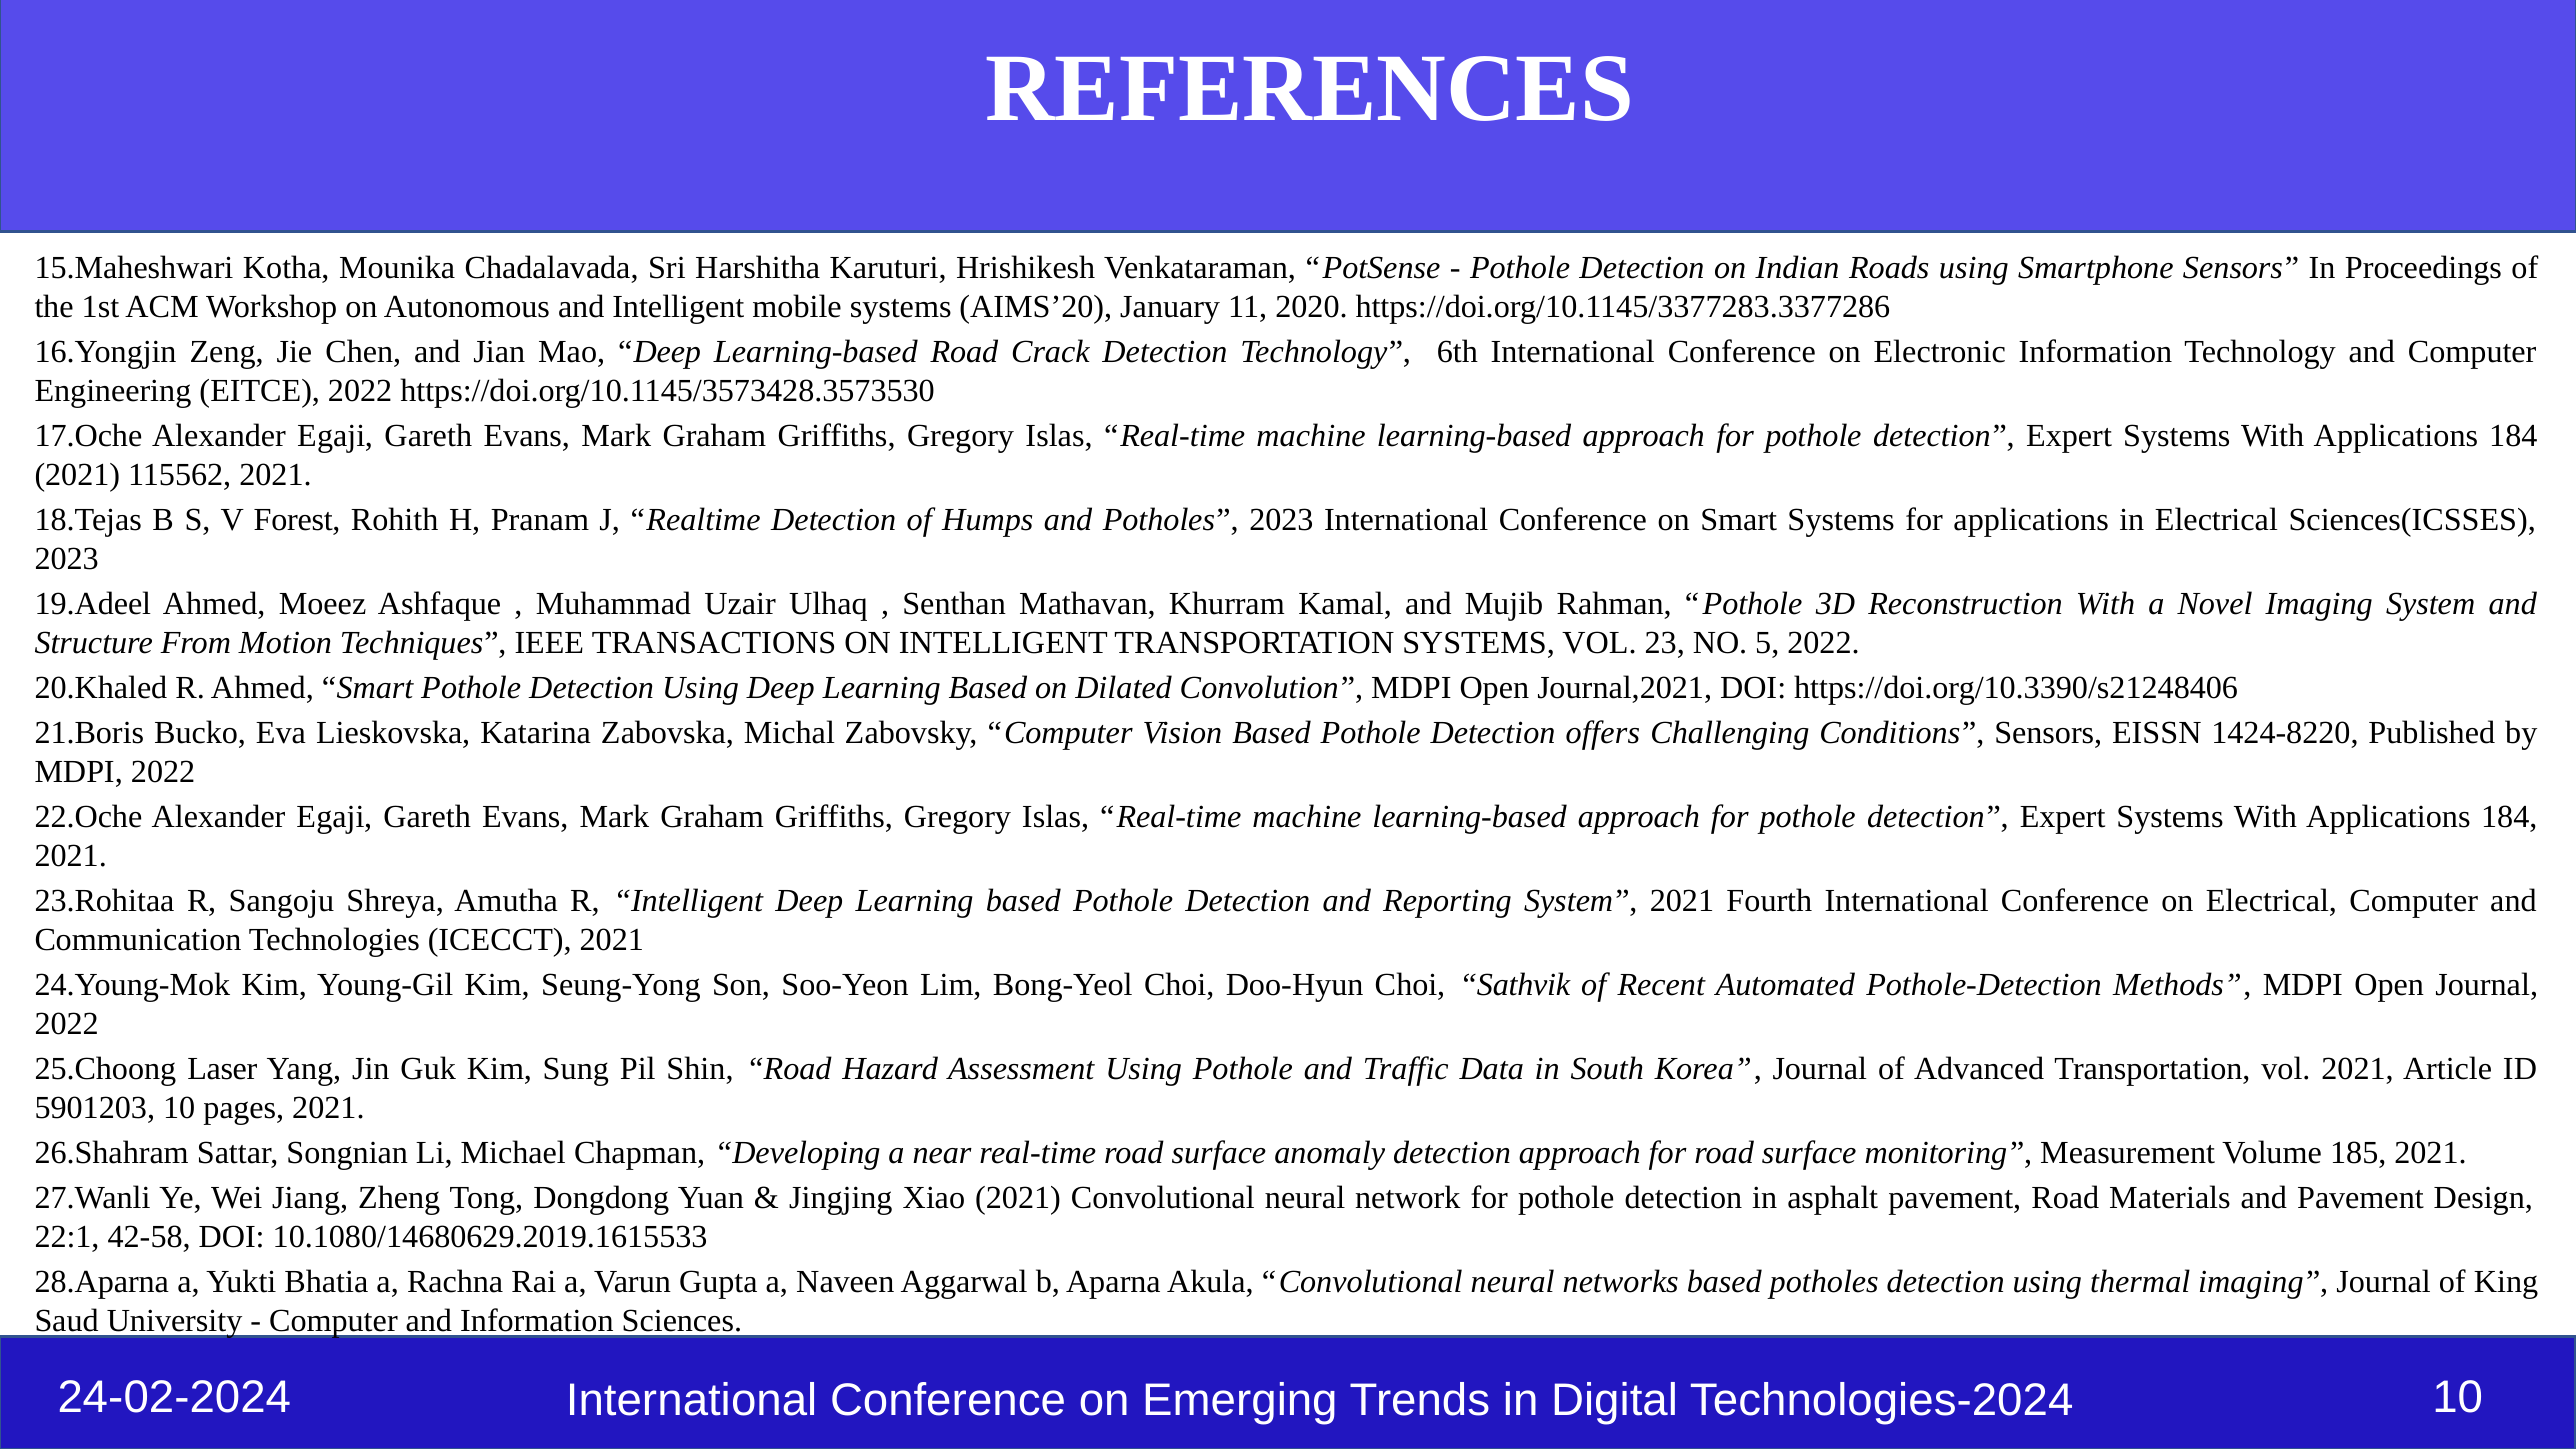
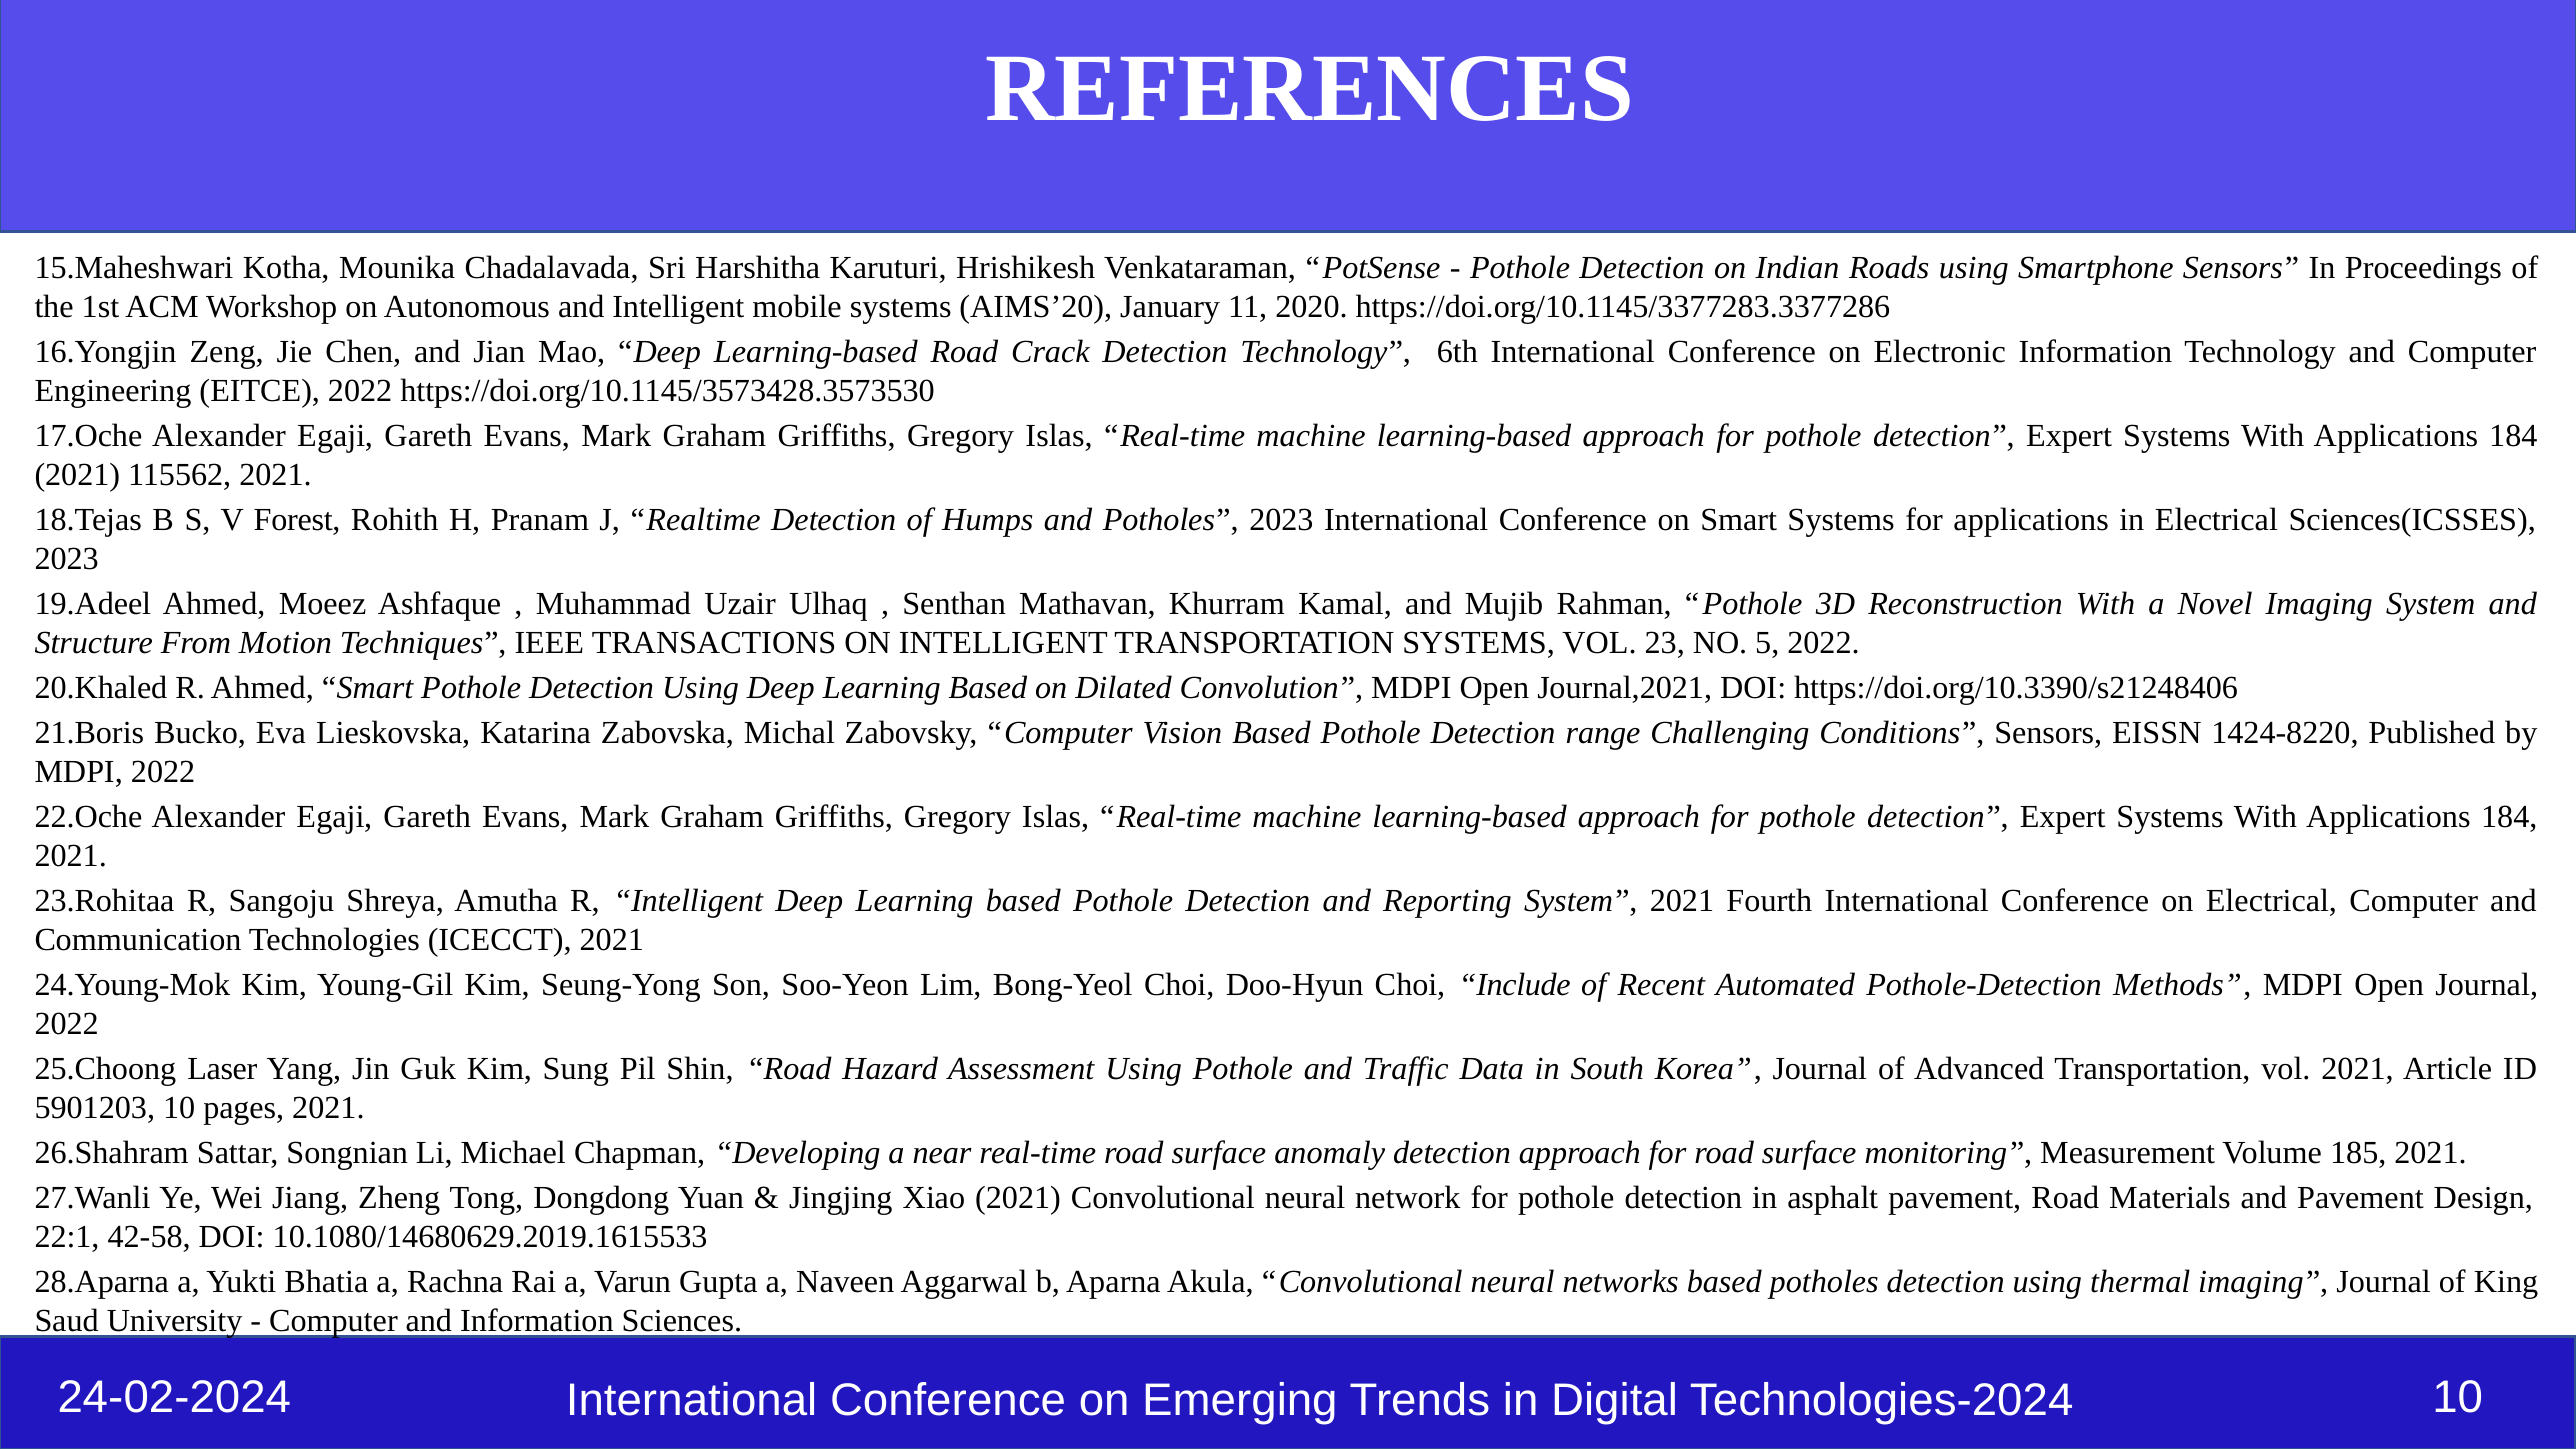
offers: offers -> range (1603, 733)
Sathvik: Sathvik -> Include (1515, 985)
